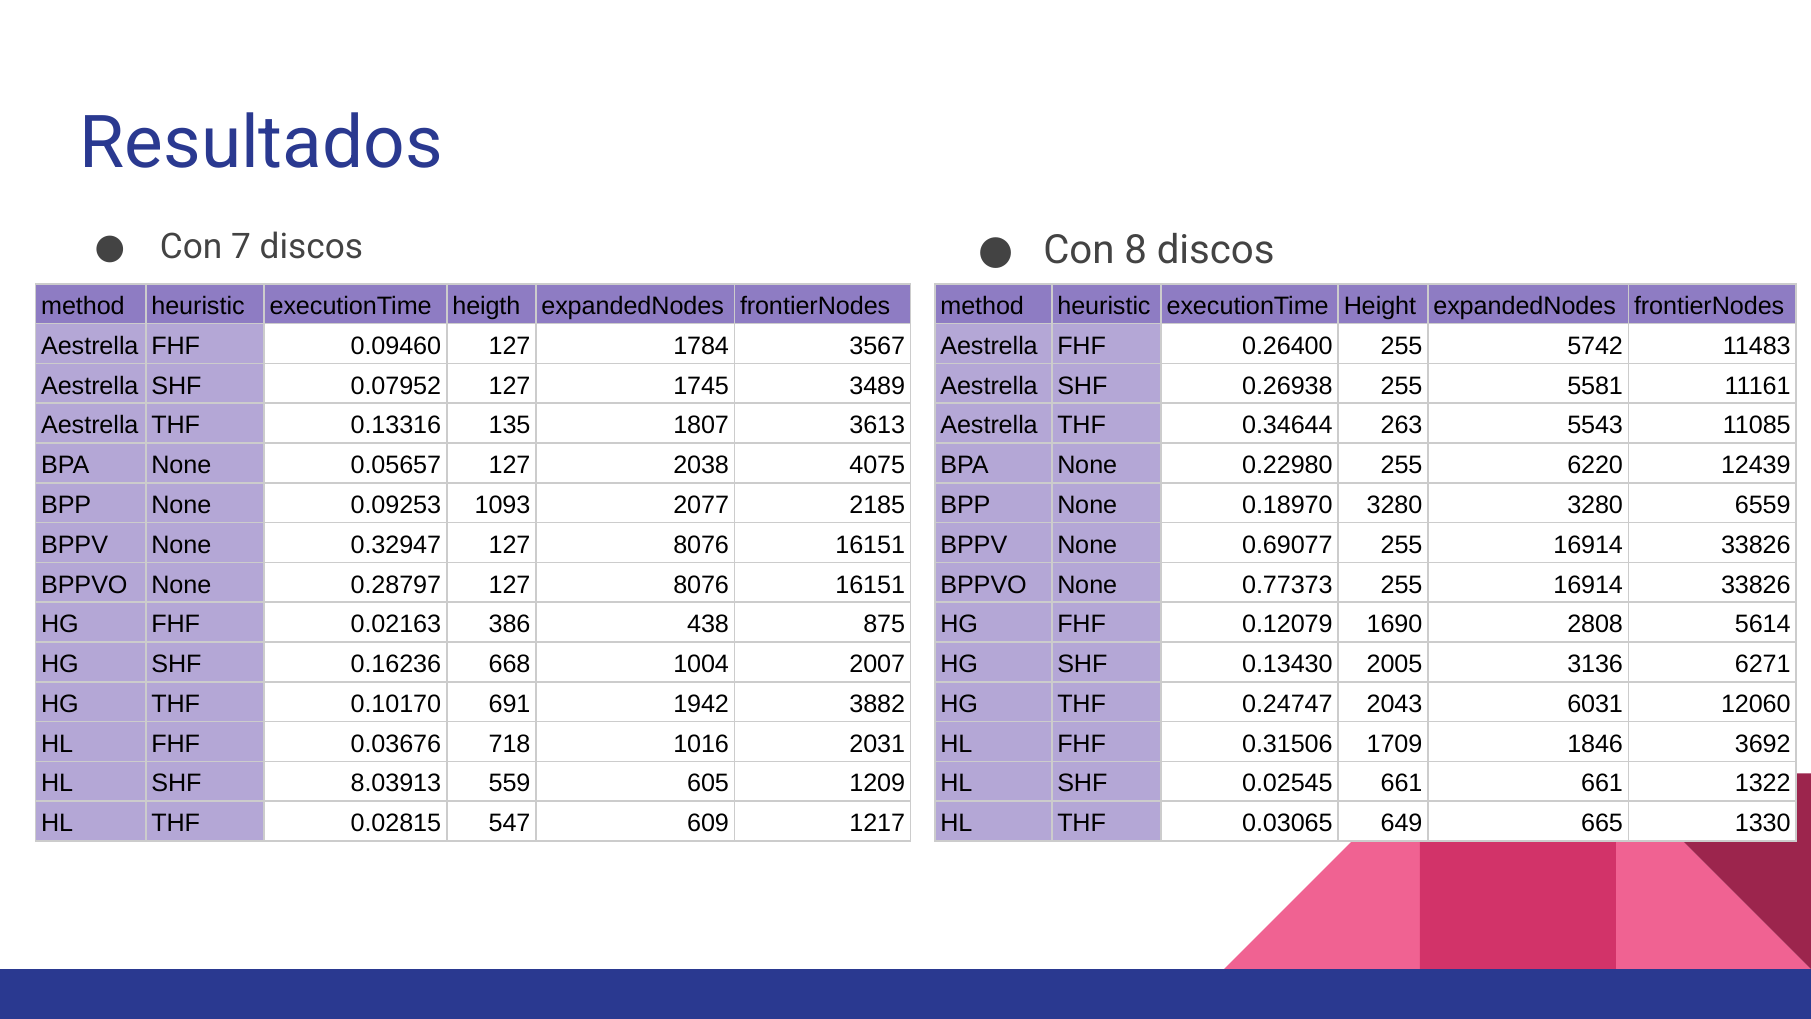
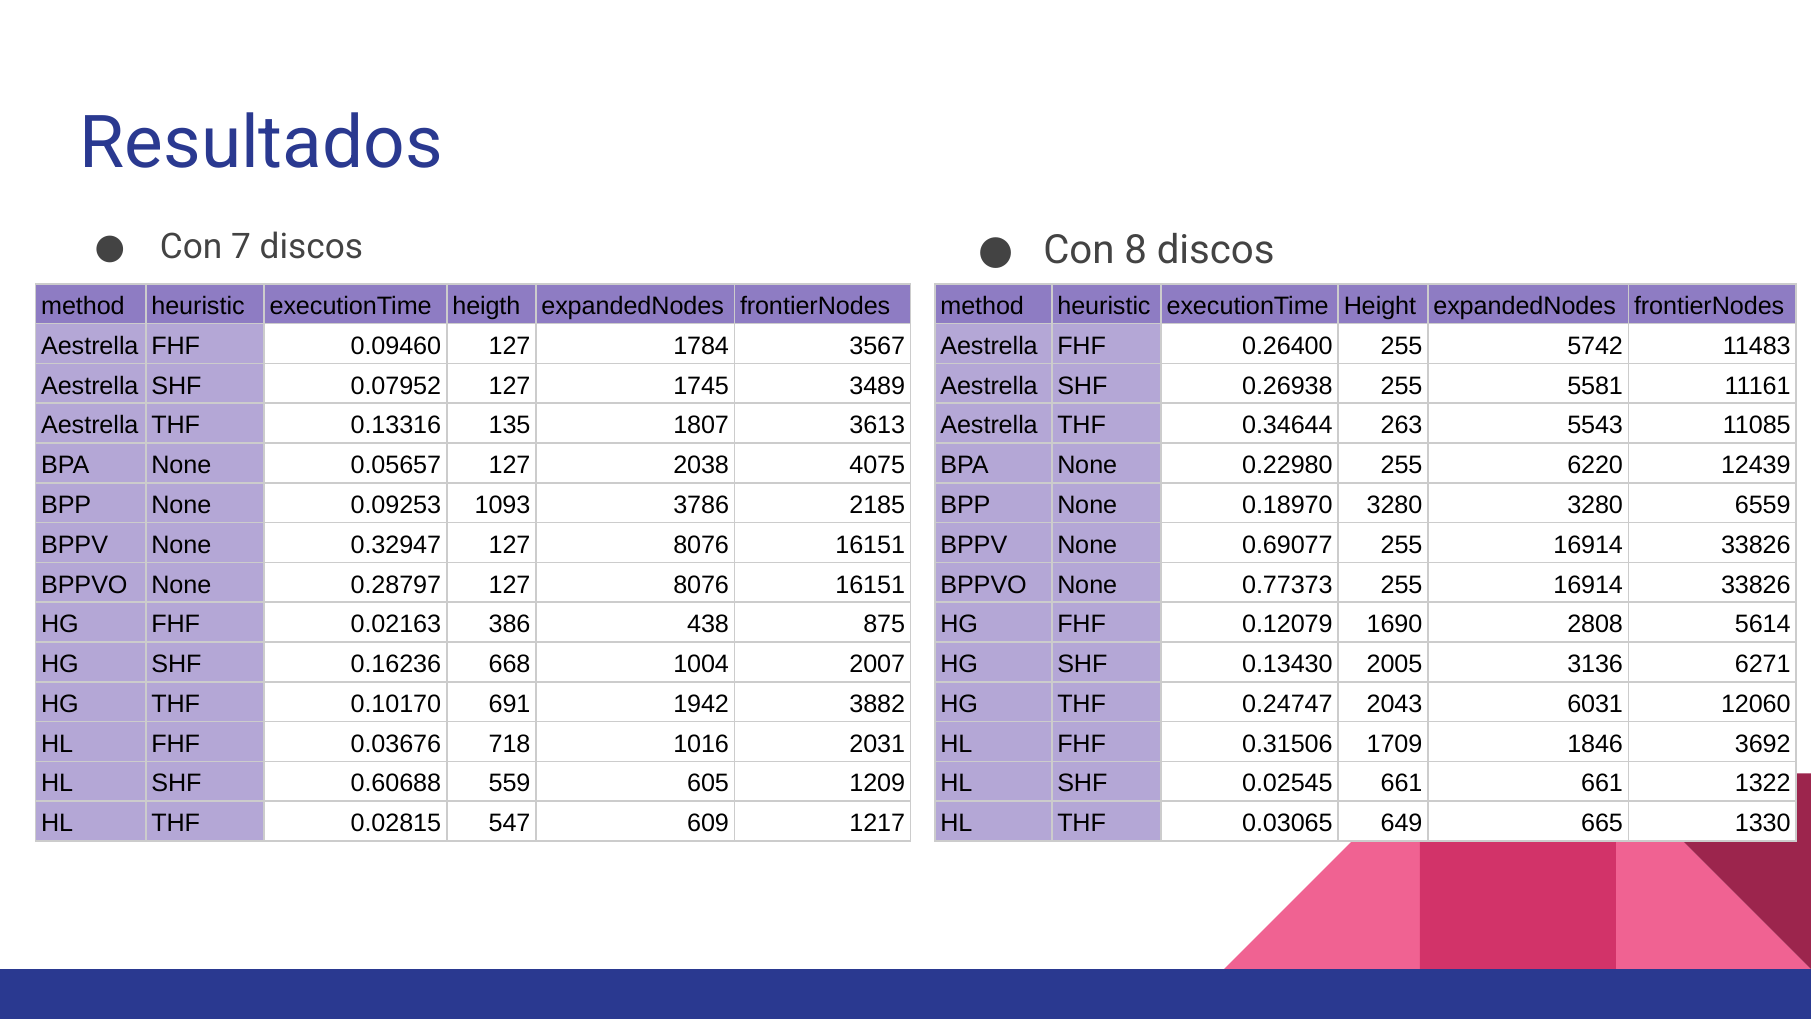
2077: 2077 -> 3786 (701, 505)
8.03913: 8.03913 -> 0.60688 (396, 783)
